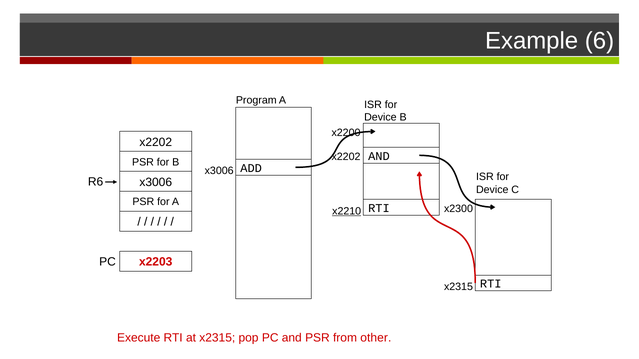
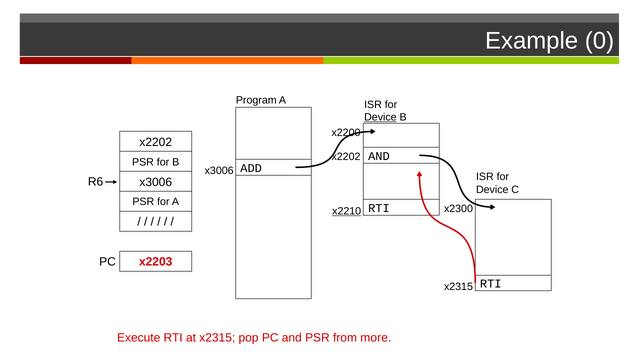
6: 6 -> 0 (599, 41)
Device underline: none -> present (380, 117)
other: other -> more (376, 338)
